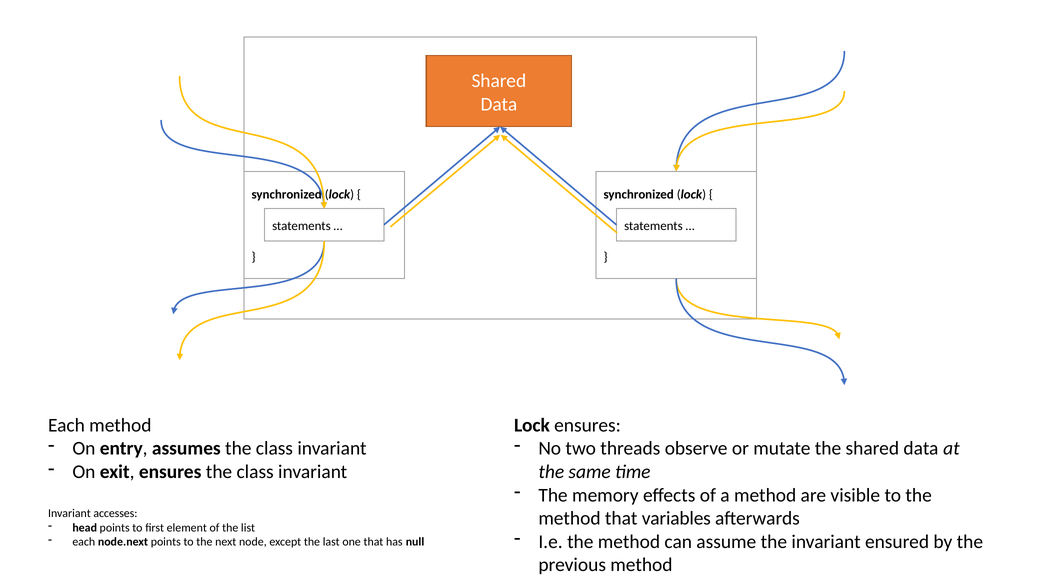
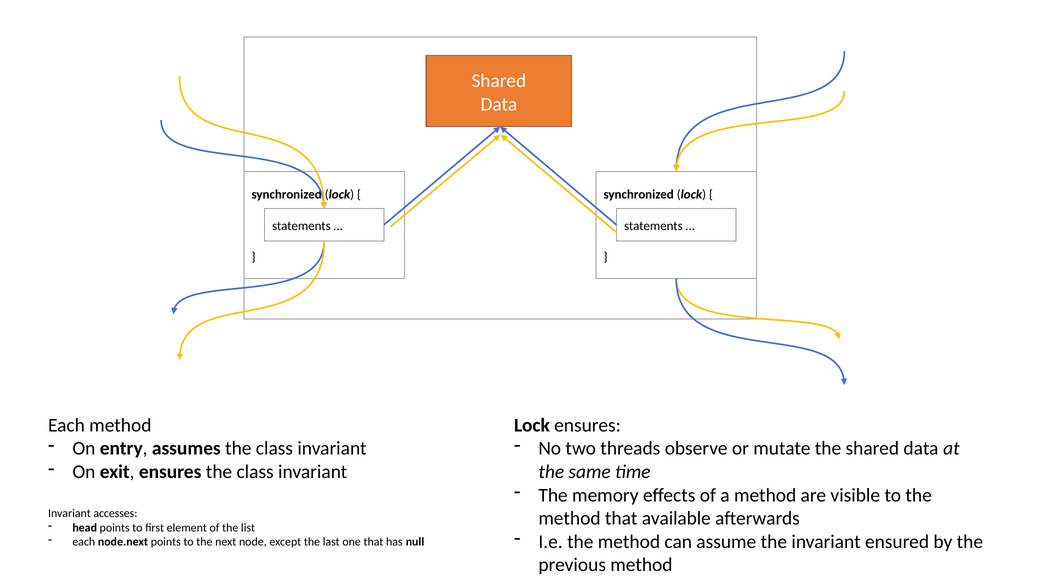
variables: variables -> available (676, 519)
